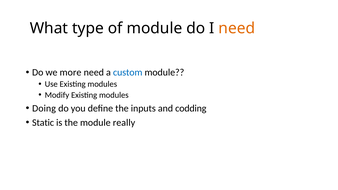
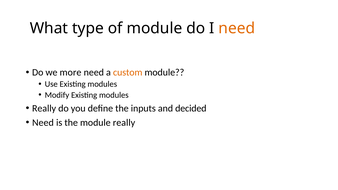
custom colour: blue -> orange (128, 73)
Doing: Doing -> Really (44, 108)
codding: codding -> decided (191, 108)
Static: Static -> Need (43, 123)
